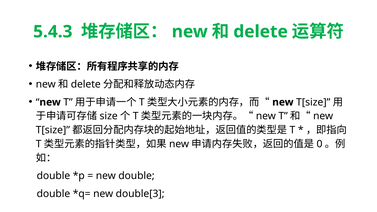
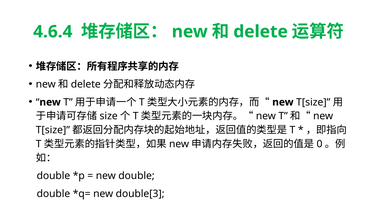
5.4.3: 5.4.3 -> 4.6.4 (53, 32)
